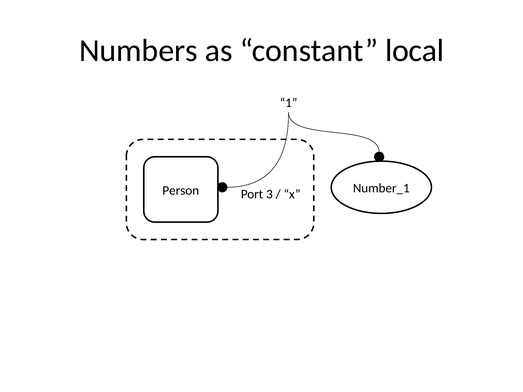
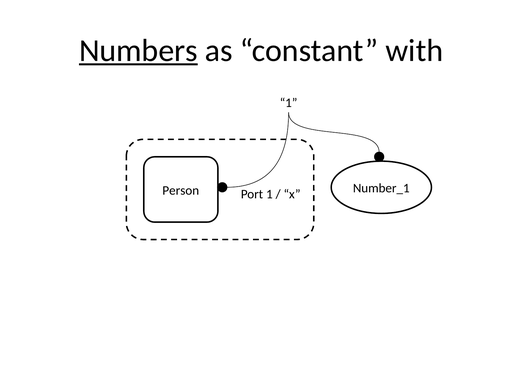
Numbers underline: none -> present (138, 51)
local: local -> with (414, 51)
Port 3: 3 -> 1 (269, 194)
